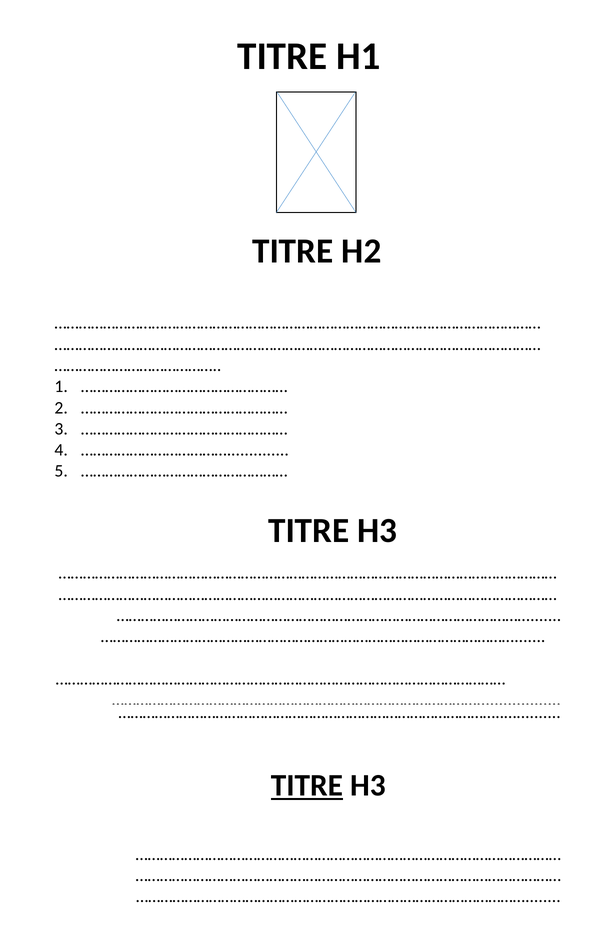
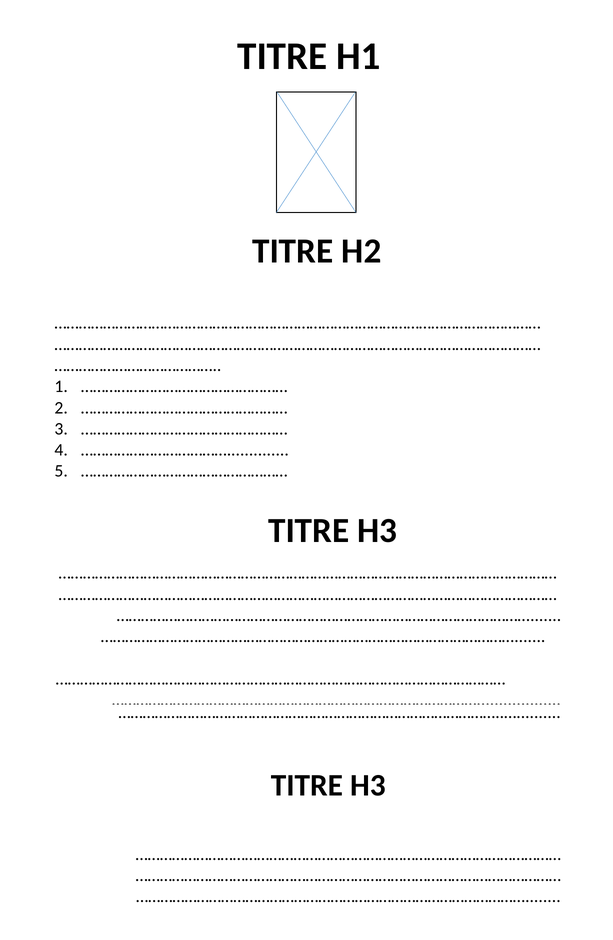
TITRE underline: present -> none (307, 785)
